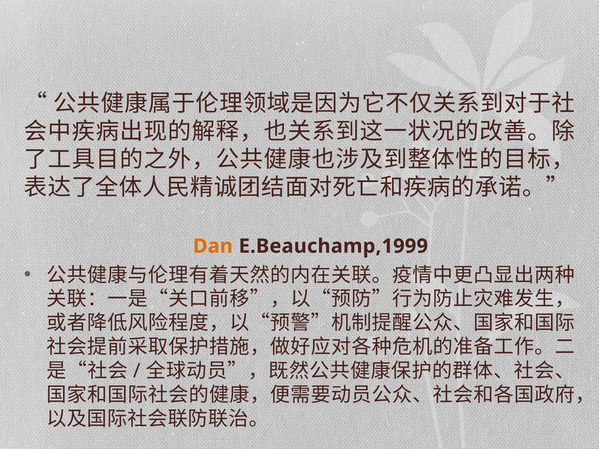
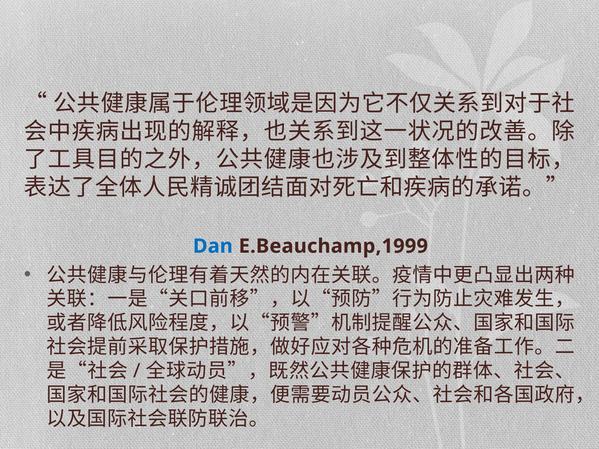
Dan colour: orange -> blue (213, 246)
